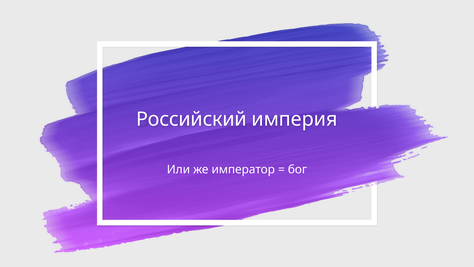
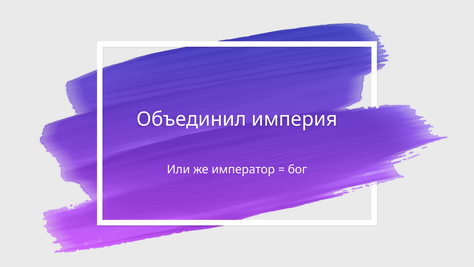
Российский: Российский -> Объединил (191, 119)
